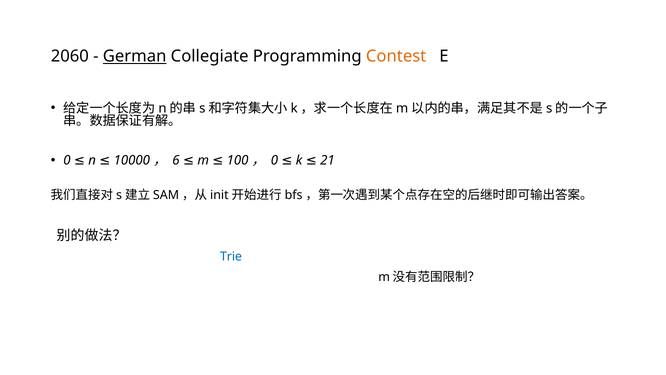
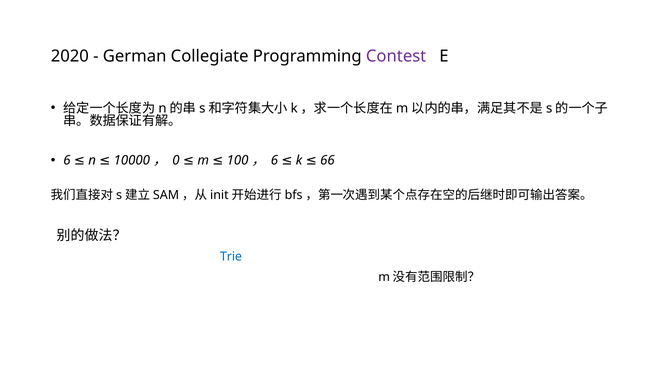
2060: 2060 -> 2020 (70, 56)
German underline: present -> none (135, 56)
Contest colour: orange -> purple (396, 56)
0: 0 -> 6 (67, 160)
6: 6 -> 0 (176, 160)
0: 0 -> 6 (274, 160)
21: 21 -> 66 (327, 160)
